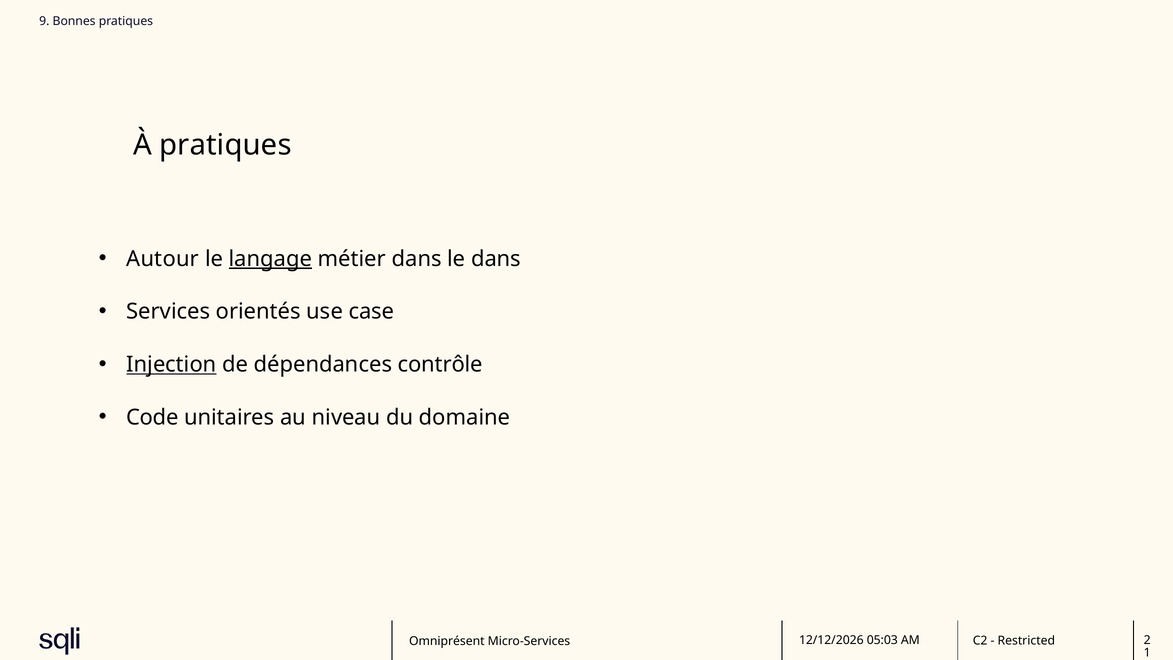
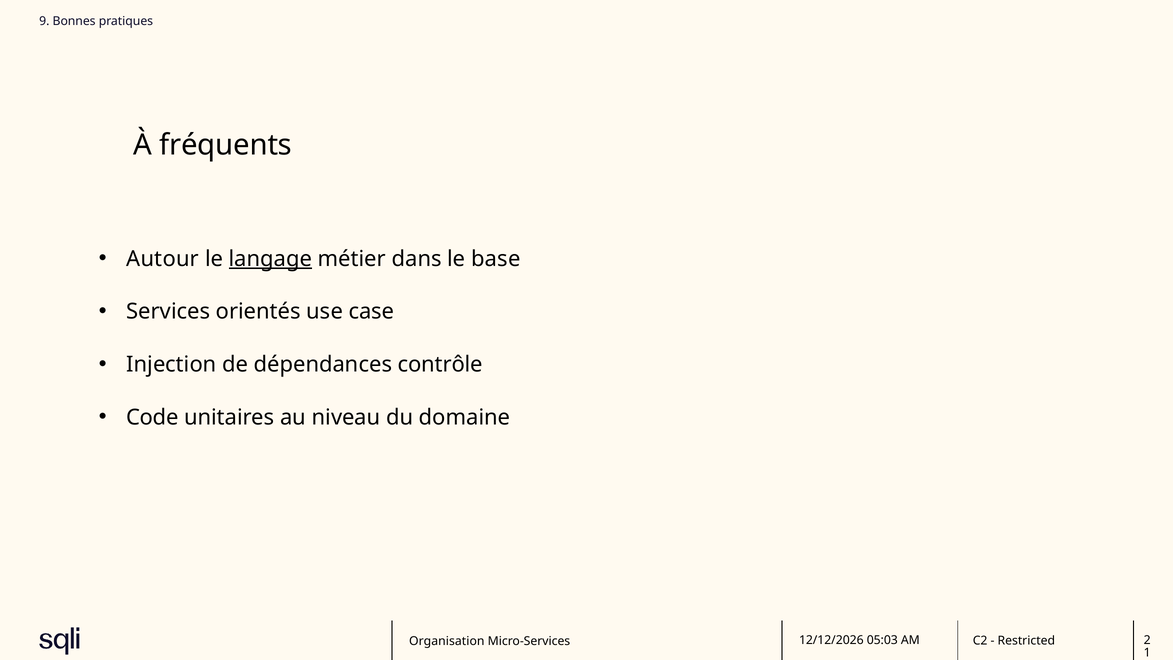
À pratiques: pratiques -> fréquents (226, 145)
le dans: dans -> base (496, 259)
Injection underline: present -> none (171, 364)
Omniprésent: Omniprésent -> Organisation (447, 641)
